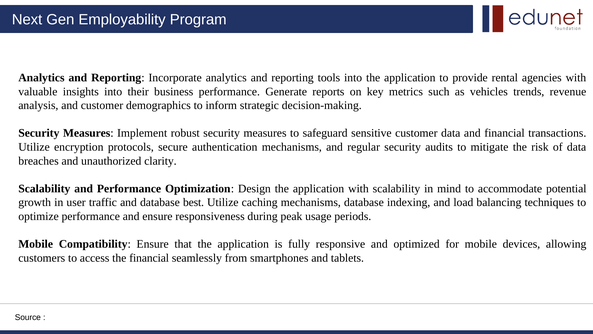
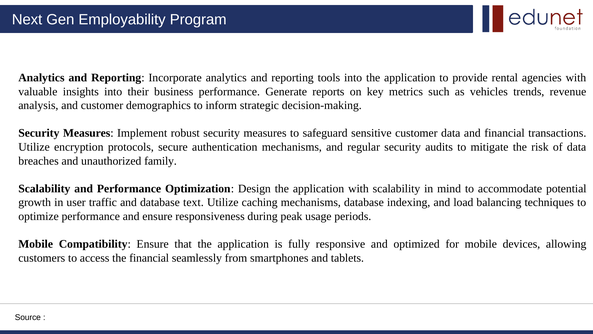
clarity: clarity -> family (160, 161)
best: best -> text (193, 202)
